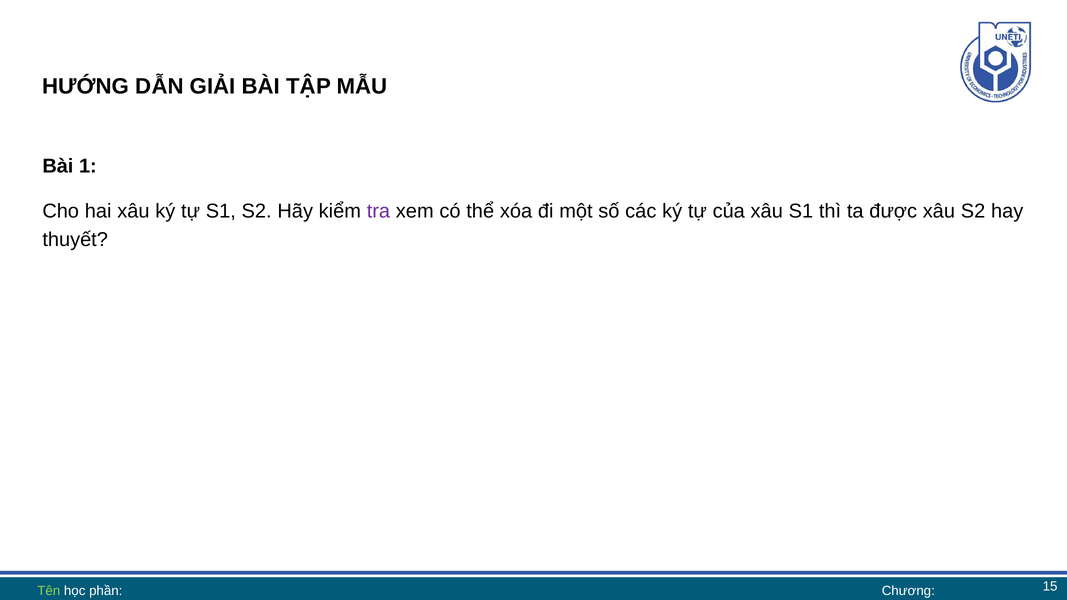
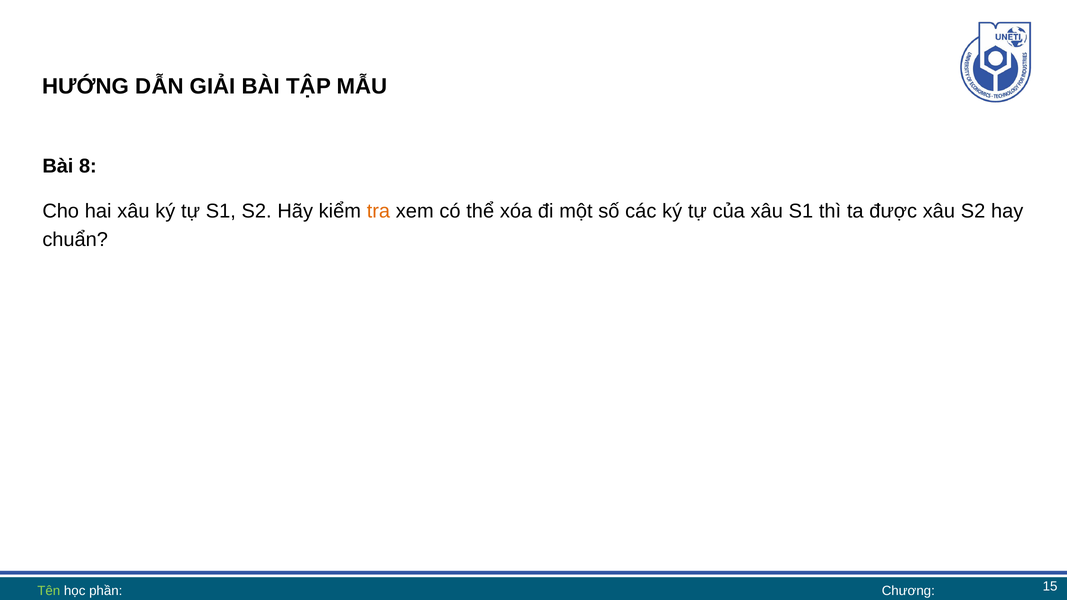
1: 1 -> 8 (88, 166)
tra colour: purple -> orange (378, 211)
thuyết: thuyết -> chuẩn (75, 240)
